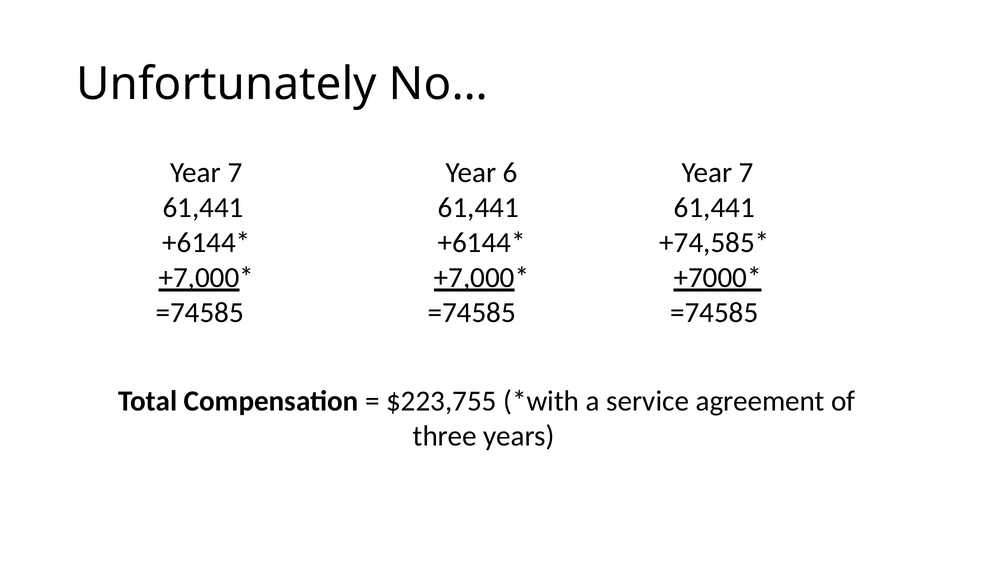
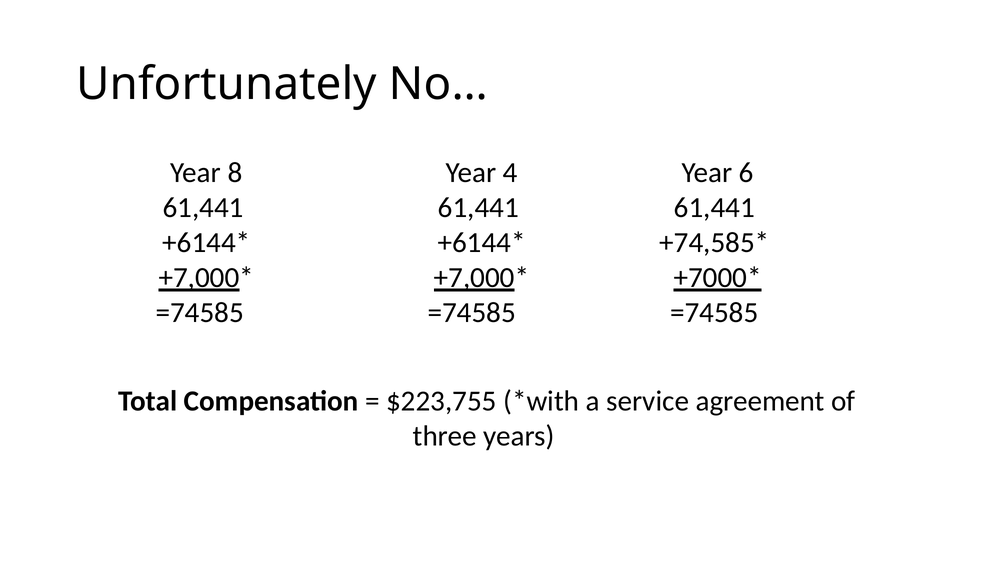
7: 7 -> 8 (235, 173)
6: 6 -> 4 (510, 173)
7: 7 -> 6 (746, 173)
